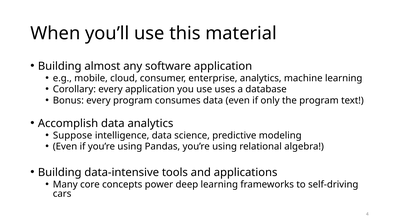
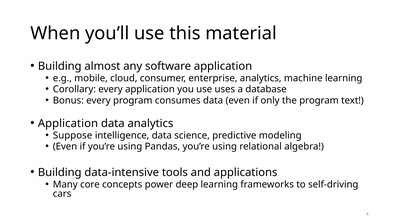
Accomplish: Accomplish -> Application (68, 124)
